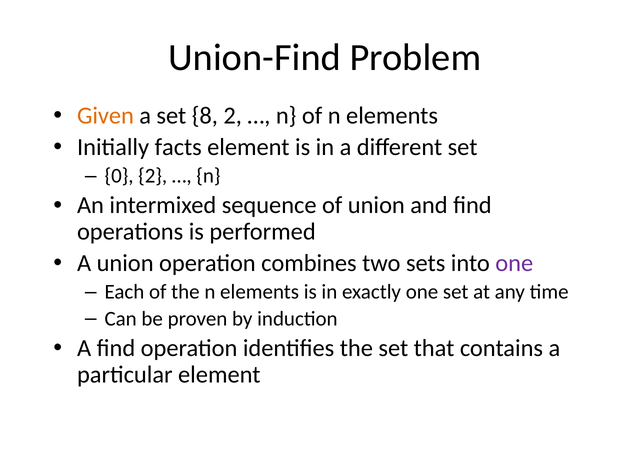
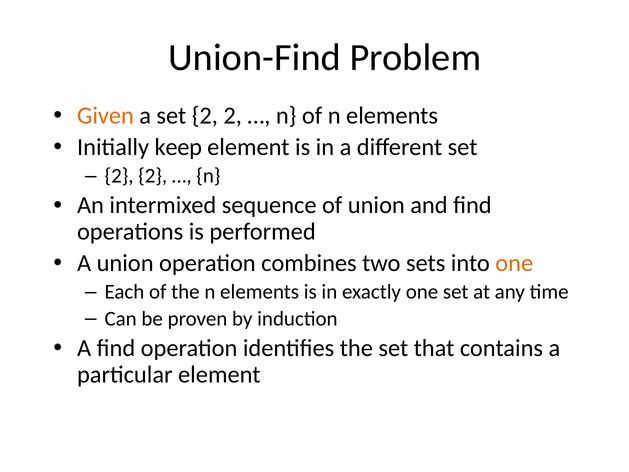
set 8: 8 -> 2 (205, 116)
facts: facts -> keep (178, 147)
0: 0 -> 2 (119, 176)
one colour: purple -> orange (514, 263)
